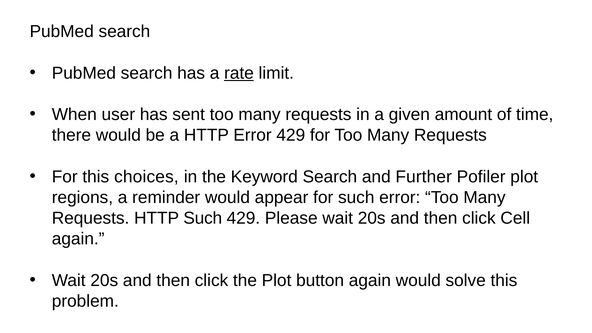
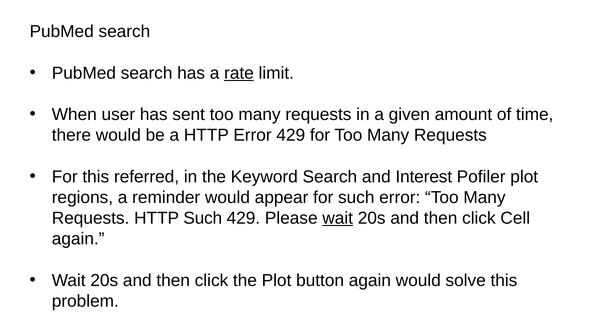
choices: choices -> referred (147, 177)
Further: Further -> Interest (424, 177)
wait underline: none -> present (338, 218)
